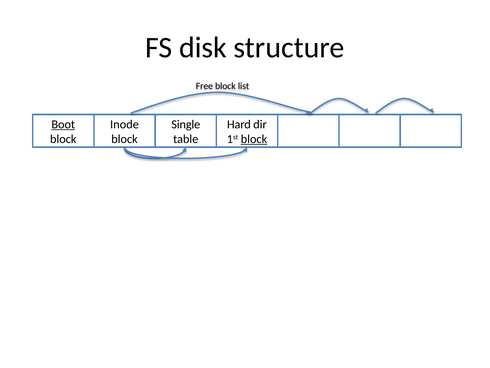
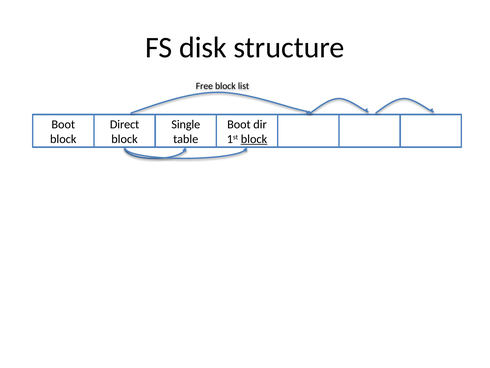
Boot underline: present -> none (63, 124)
Inode: Inode -> Direct (125, 124)
Hard: Hard -> Boot (239, 124)
